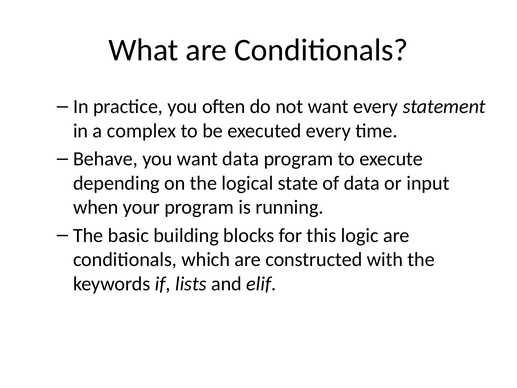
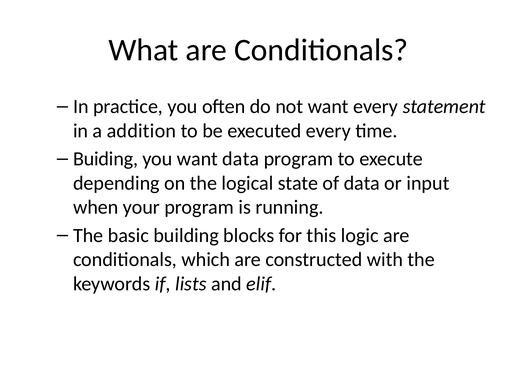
complex: complex -> addition (141, 131)
Behave: Behave -> Buiding (106, 159)
